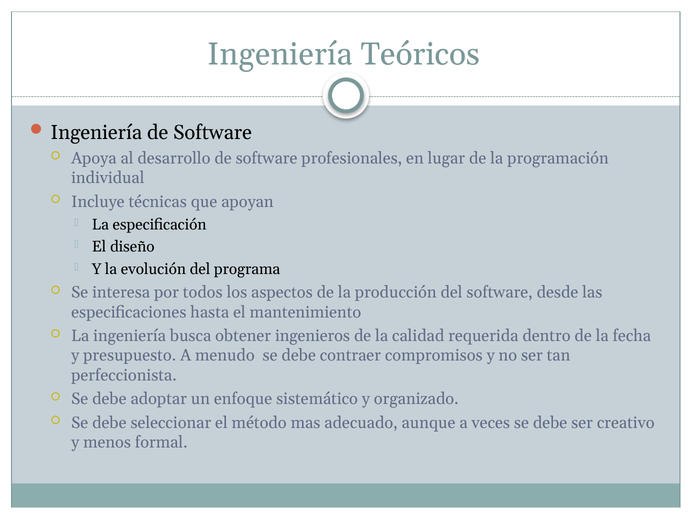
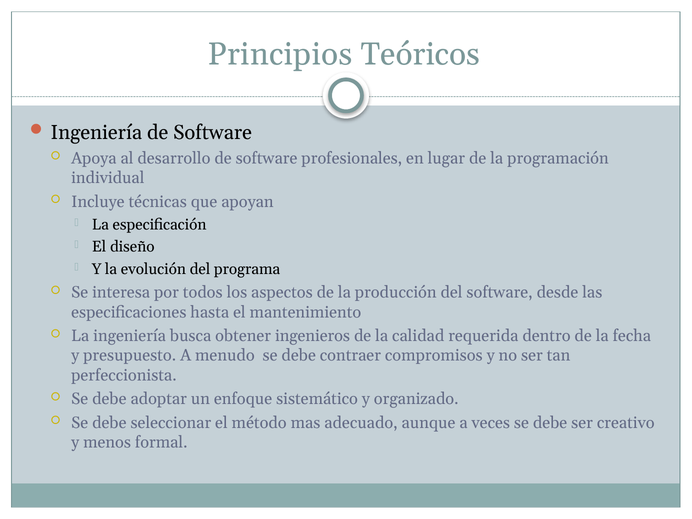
Ingeniería: Ingeniería -> Principios (280, 54)
